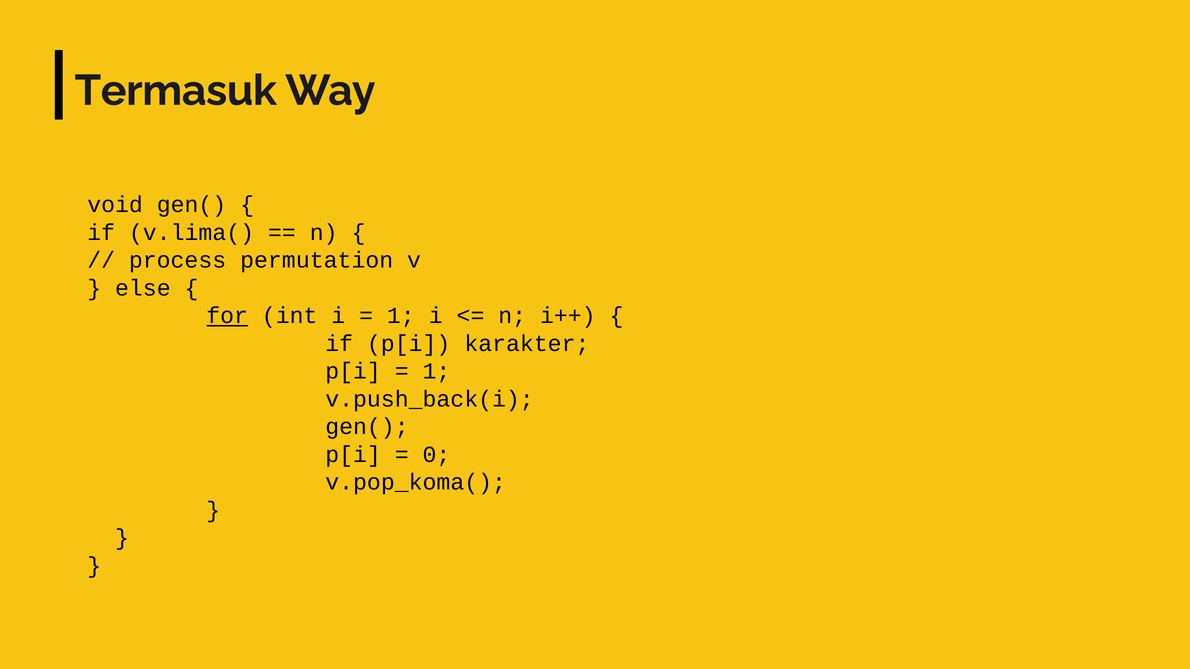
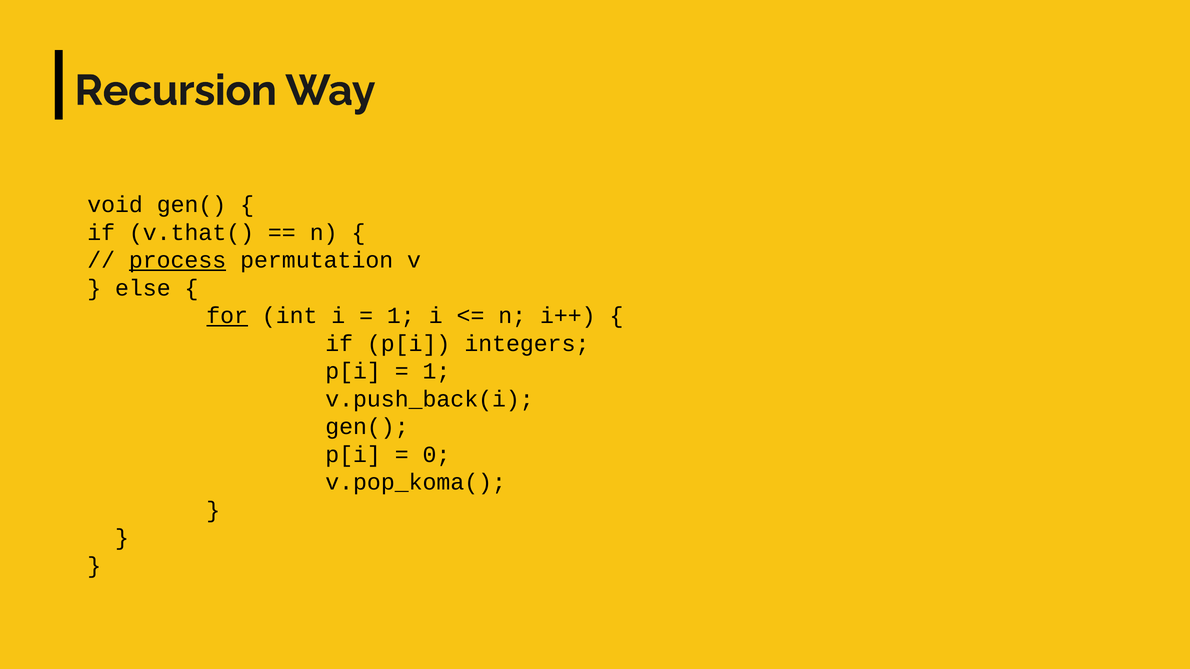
Termasuk: Termasuk -> Recursion (176, 91)
v.lima(: v.lima( -> v.that( (191, 233)
process underline: none -> present (178, 260)
karakter: karakter -> integers (527, 344)
